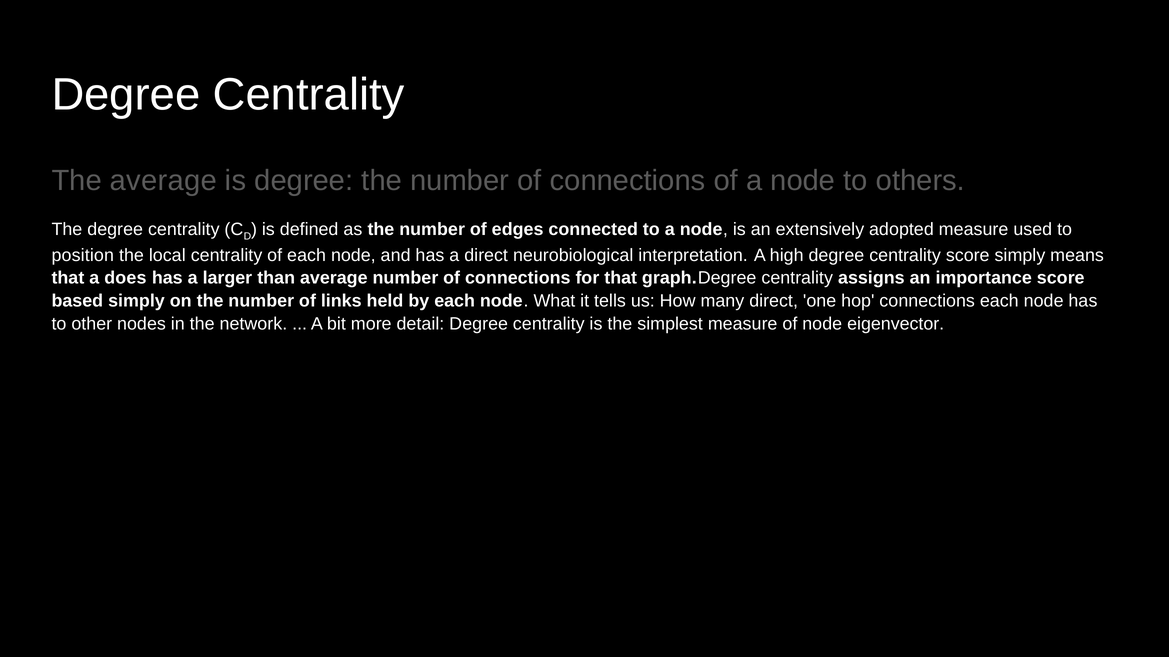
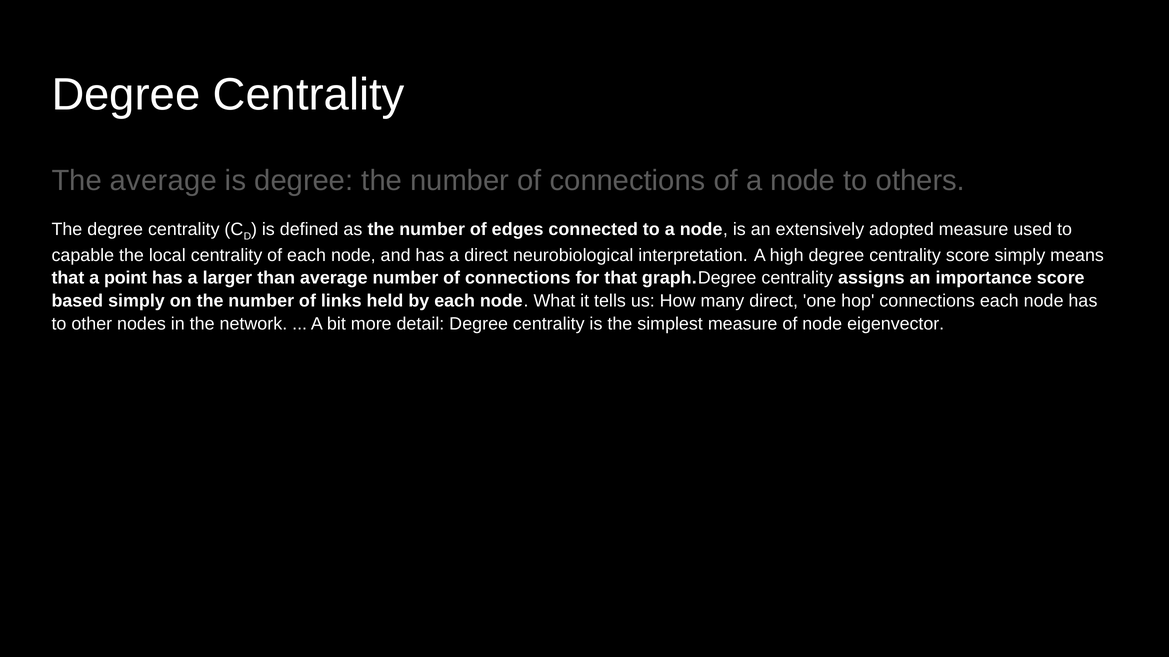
position: position -> capable (83, 255)
does: does -> point (126, 278)
